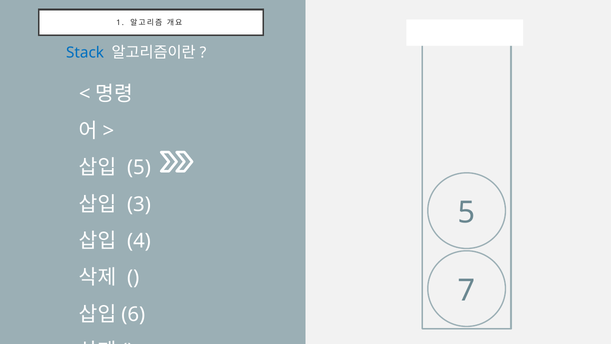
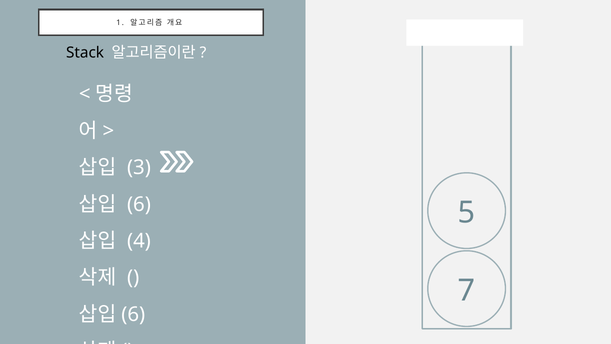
Stack colour: blue -> black (85, 53)
5: 5 -> 3 (139, 167)
3: 3 -> 6 (139, 204)
